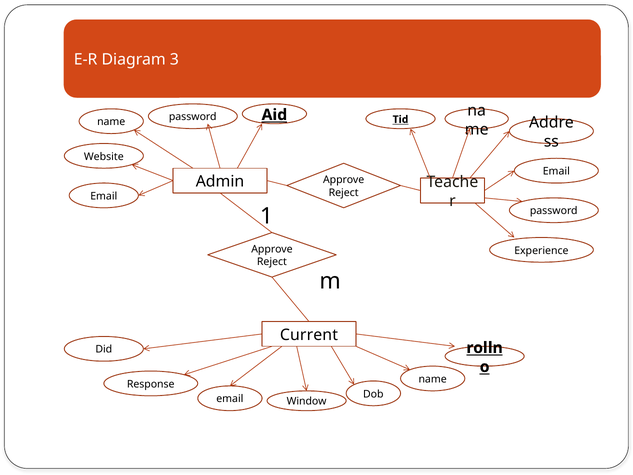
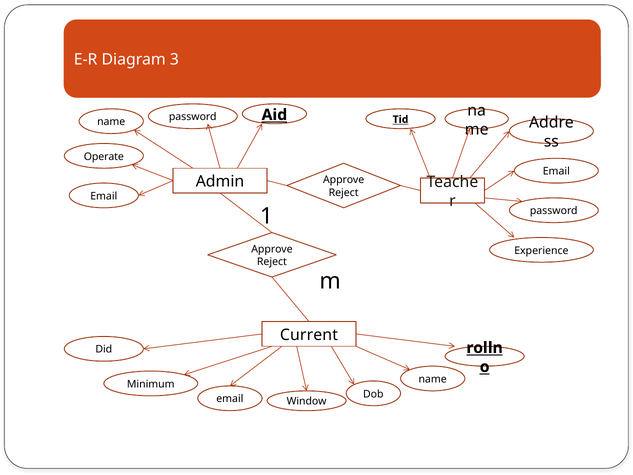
Website: Website -> Operate (104, 156)
Response: Response -> Minimum (151, 384)
